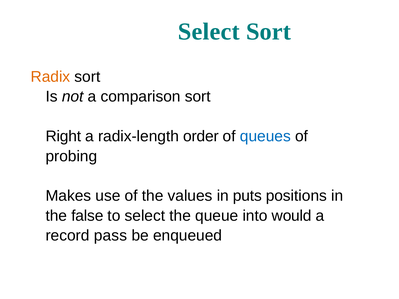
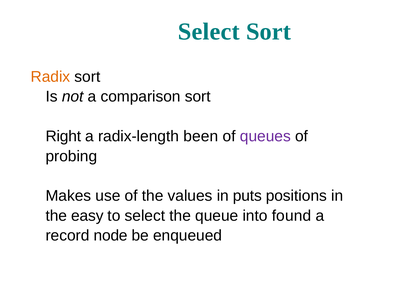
order: order -> been (201, 136)
queues colour: blue -> purple (265, 136)
false: false -> easy (87, 216)
would: would -> found (292, 216)
pass: pass -> node (111, 236)
